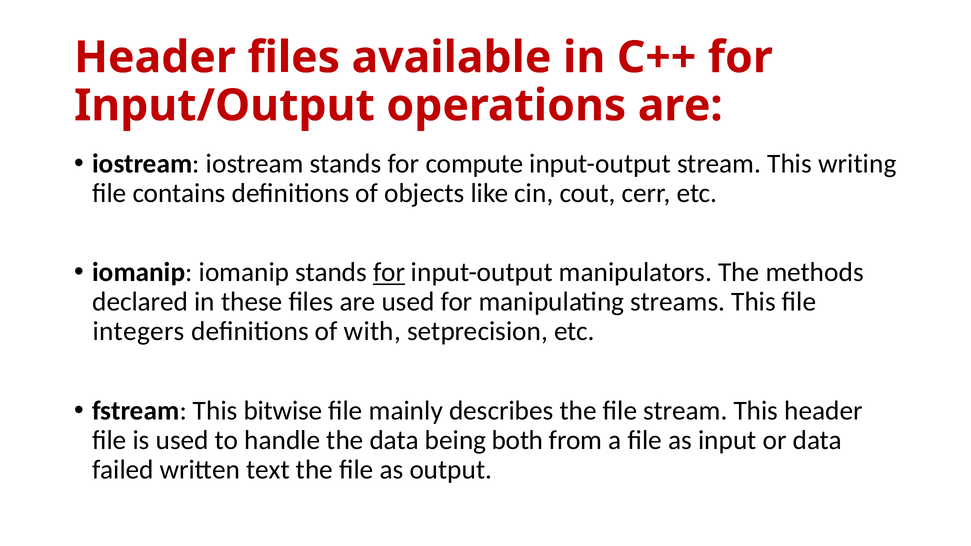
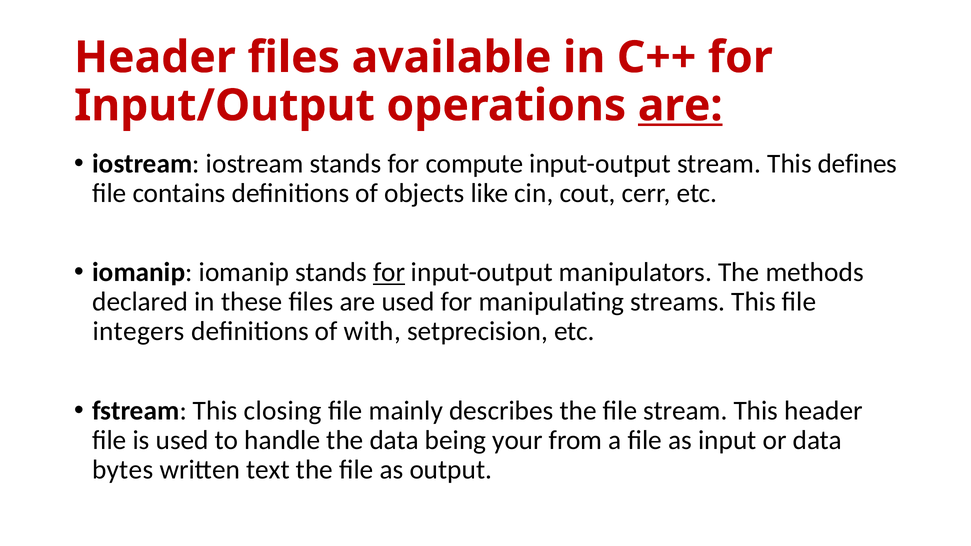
are underline: none -> present (680, 106)
writing: writing -> defines (857, 164)
bitwise: bitwise -> closing (283, 411)
both: both -> your (518, 440)
failed: failed -> bytes (123, 470)
